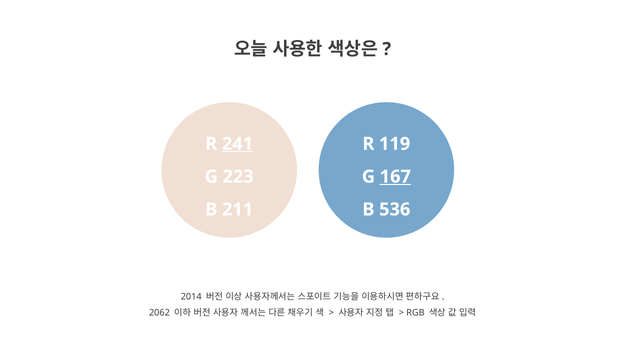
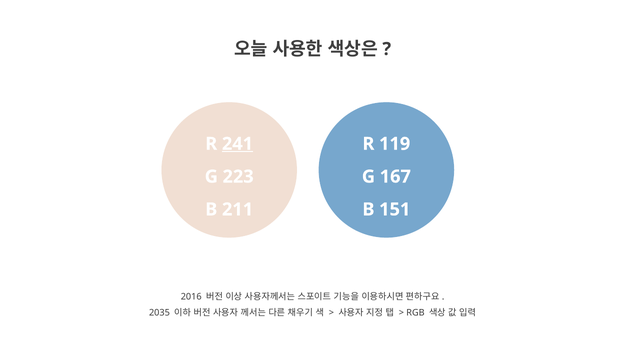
167 underline: present -> none (395, 177)
536: 536 -> 151 (395, 209)
2014: 2014 -> 2016 (191, 297)
2062: 2062 -> 2035 (159, 313)
